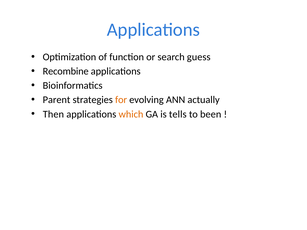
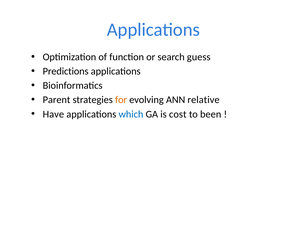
Recombine: Recombine -> Predictions (66, 71)
actually: actually -> relative (204, 100)
Then: Then -> Have (53, 114)
which colour: orange -> blue (131, 114)
tells: tells -> cost (178, 114)
